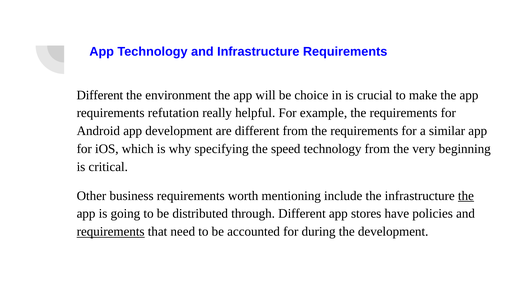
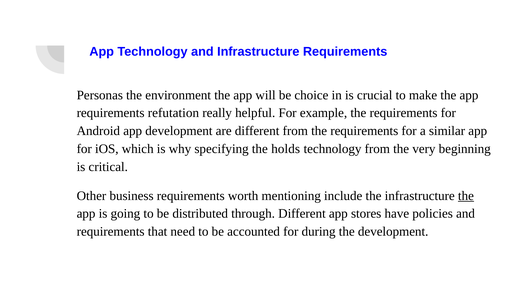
Different: Different -> Personas (100, 95)
speed: speed -> holds (286, 149)
requirements underline: present -> none (111, 232)
